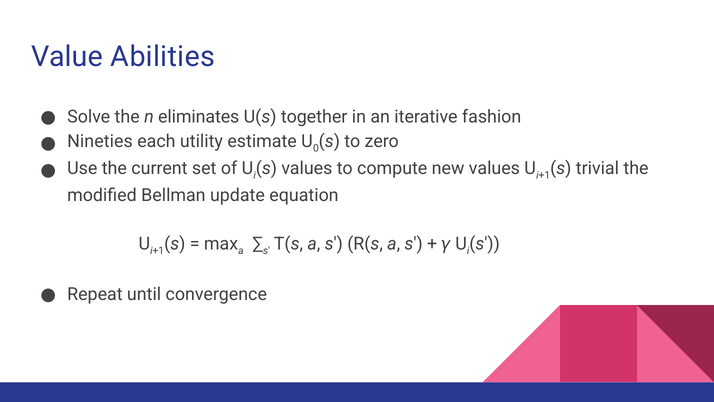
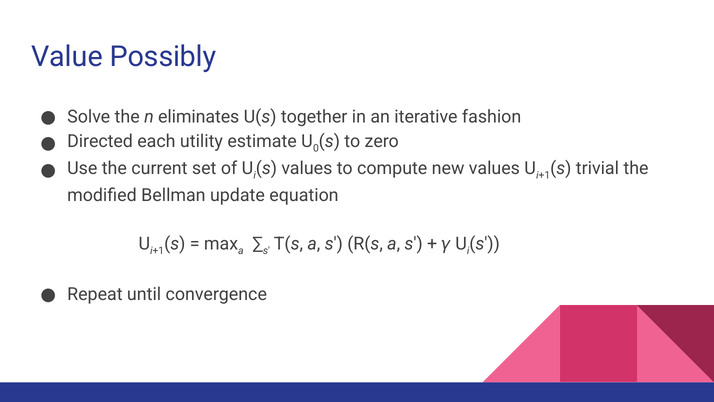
Abilities: Abilities -> Possibly (163, 56)
Nineties: Nineties -> Directed (100, 141)
